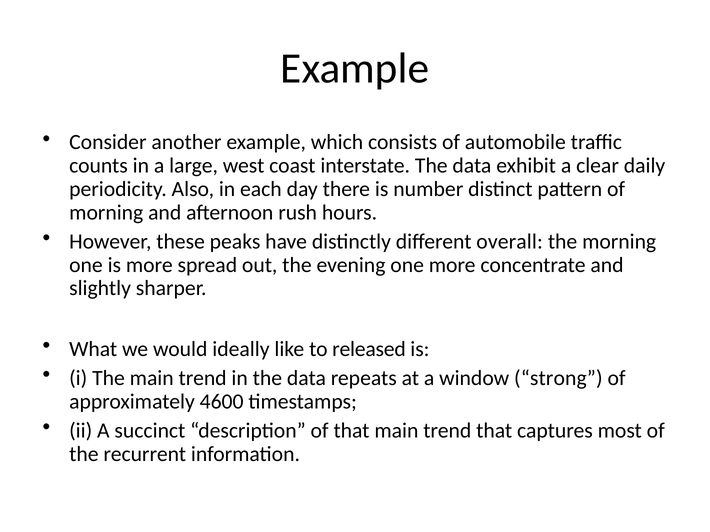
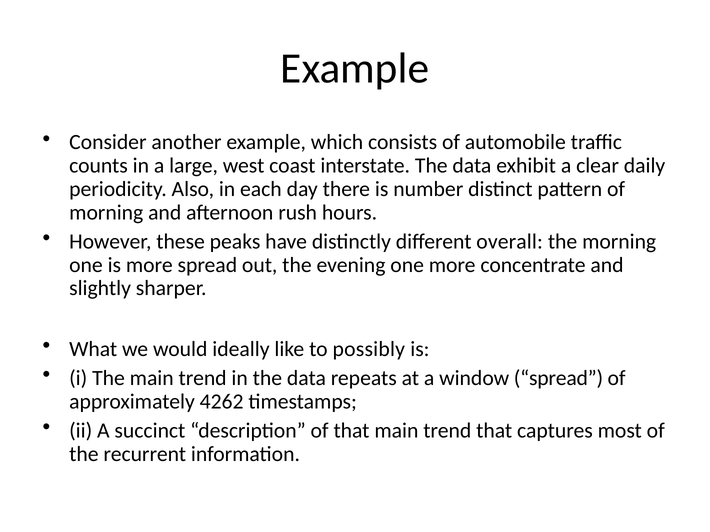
released: released -> possibly (369, 349)
window strong: strong -> spread (558, 378)
4600: 4600 -> 4262 (222, 402)
